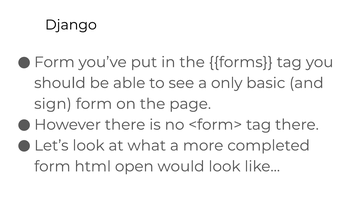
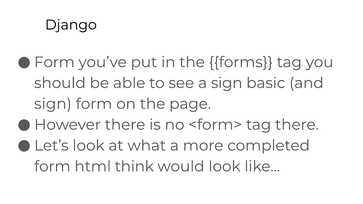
a only: only -> sign (227, 83)
open: open -> think (134, 167)
